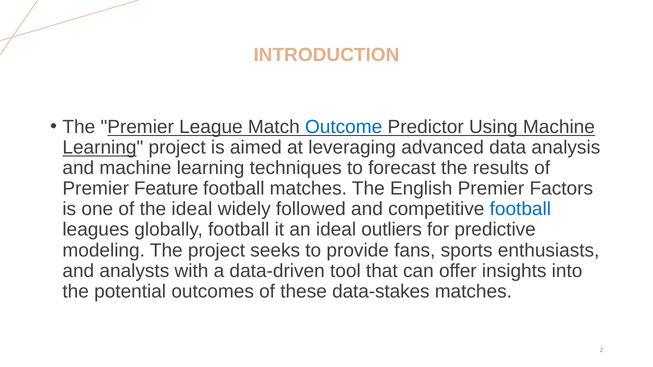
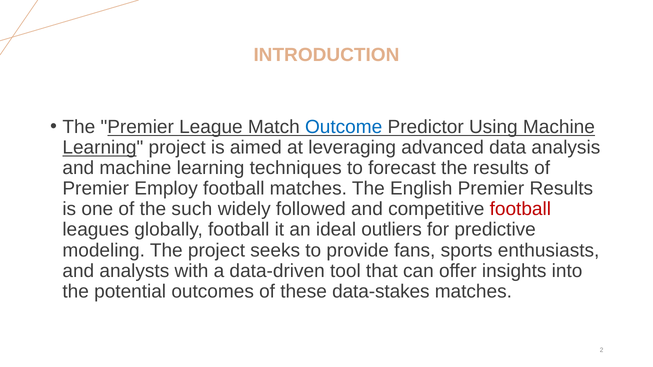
Feature: Feature -> Employ (166, 189)
Premier Factors: Factors -> Results (561, 189)
the ideal: ideal -> such (192, 209)
football colour: blue -> red (520, 209)
